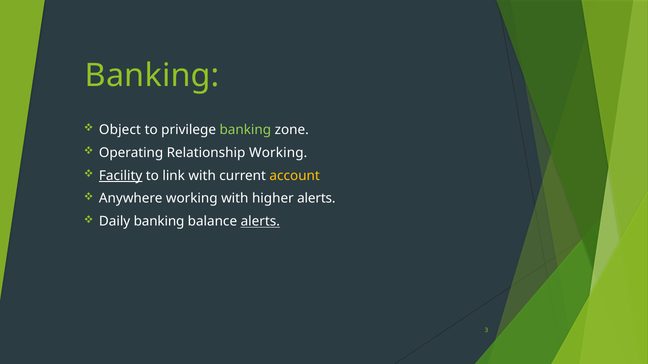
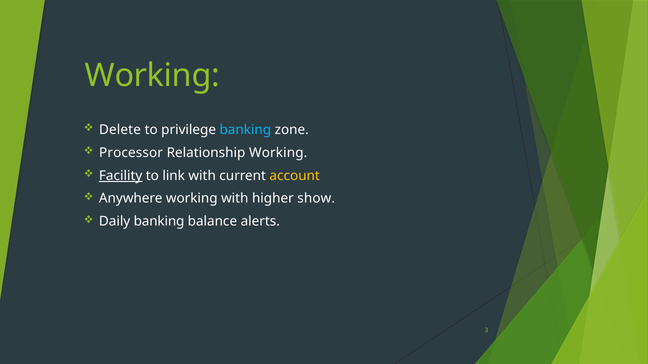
Banking: Banking -> Working (152, 76)
Object: Object -> Delete (120, 130)
banking colour: light green -> light blue (245, 130)
Operating: Operating -> Processor (131, 153)
higher alerts: alerts -> show (316, 199)
alerts underline: present -> none (260, 222)
